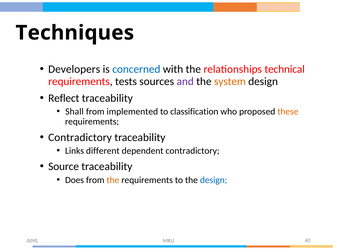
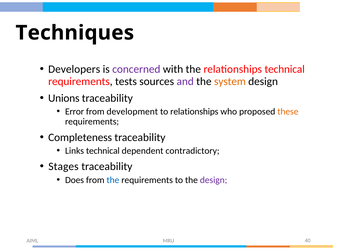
concerned colour: blue -> purple (136, 69)
Reflect: Reflect -> Unions (64, 98)
Shall: Shall -> Error (75, 112)
implemented: implemented -> development (132, 112)
to classification: classification -> relationships (194, 112)
Contradictory: Contradictory -> Completeness (80, 138)
Links different: different -> technical (103, 151)
Source: Source -> Stages (63, 167)
the colour: orange -> blue (113, 180)
design colour: blue -> purple (214, 180)
